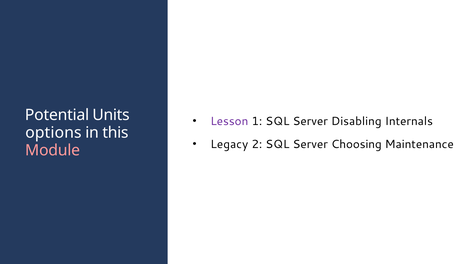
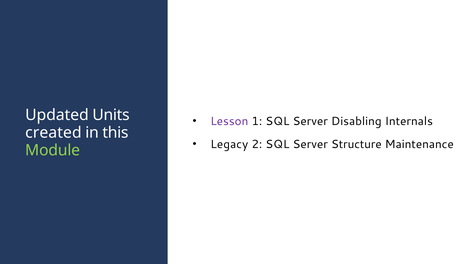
Potential: Potential -> Updated (57, 115)
options: options -> created (53, 132)
Choosing: Choosing -> Structure (356, 144)
Module colour: pink -> light green (53, 150)
